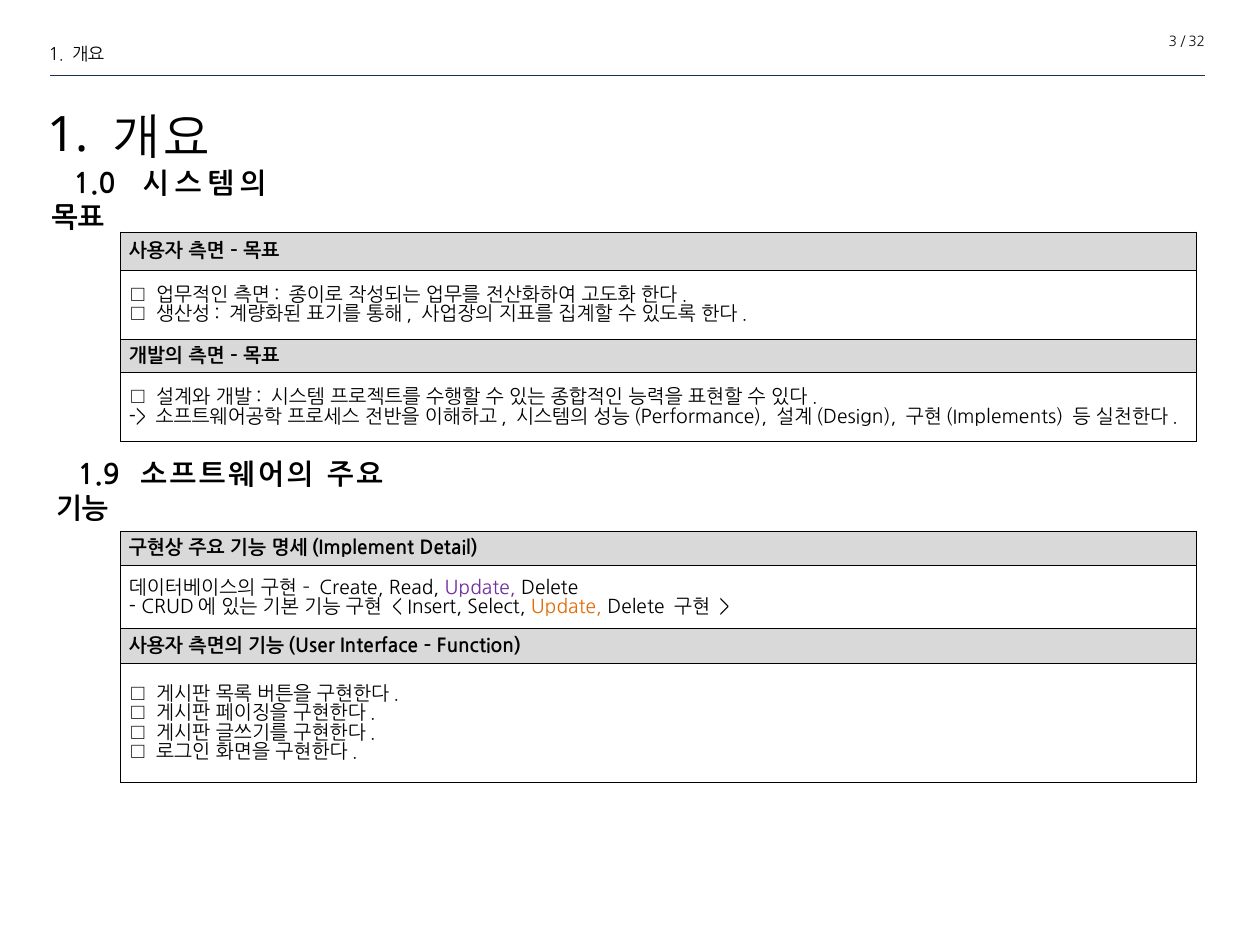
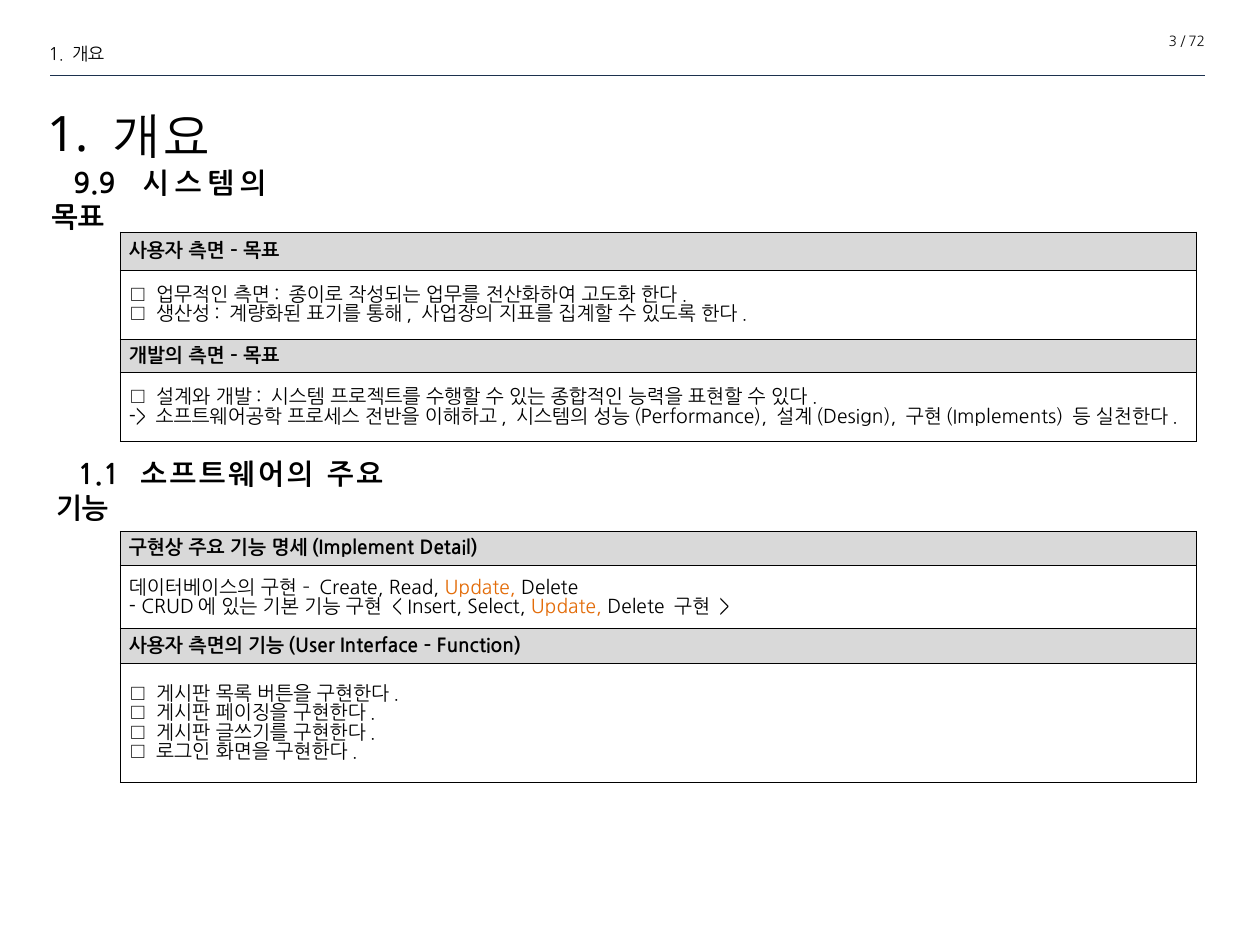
32: 32 -> 72 (1197, 42)
1.0: 1.0 -> 9.9 (94, 184)
1.9: 1.9 -> 1.1 (99, 476)
Update colour: purple -> orange (480, 588)
